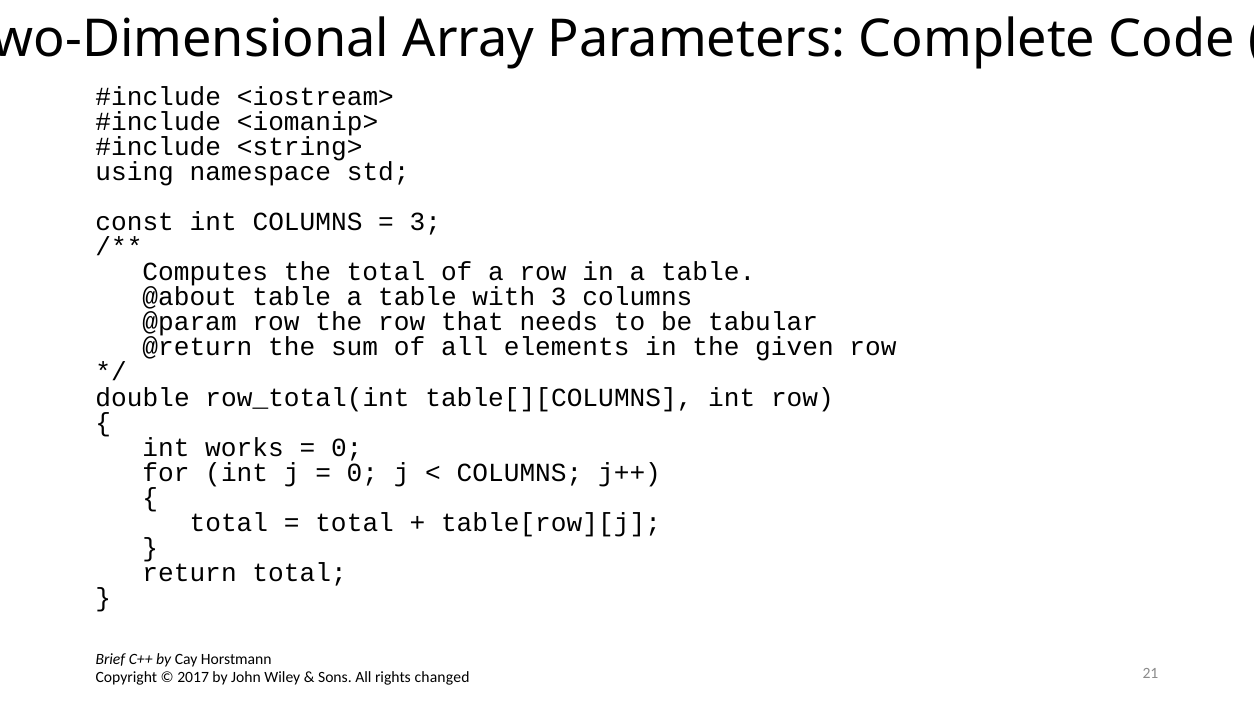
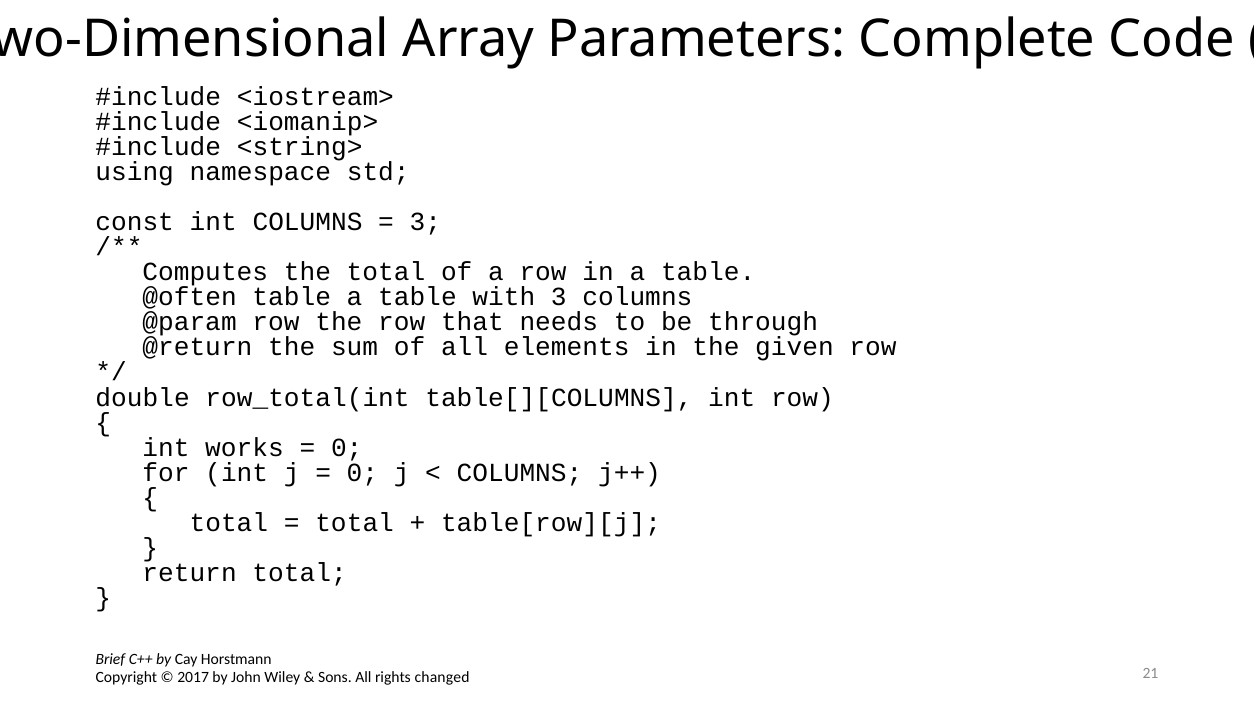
@about: @about -> @often (190, 297)
tabular: tabular -> through (763, 322)
